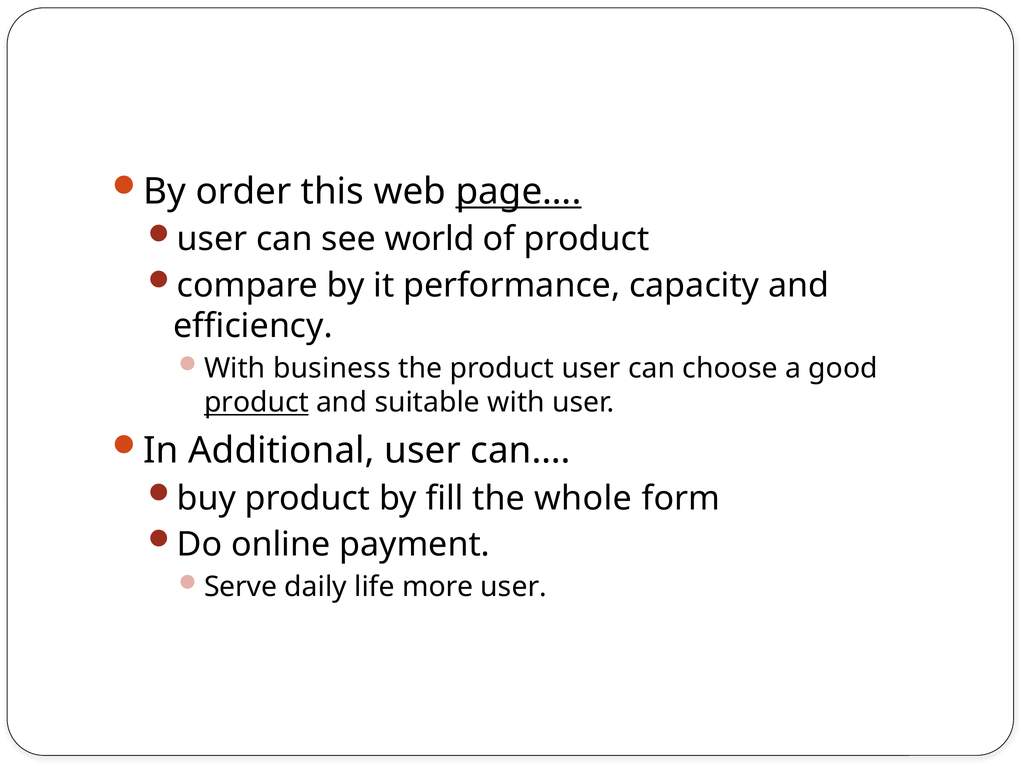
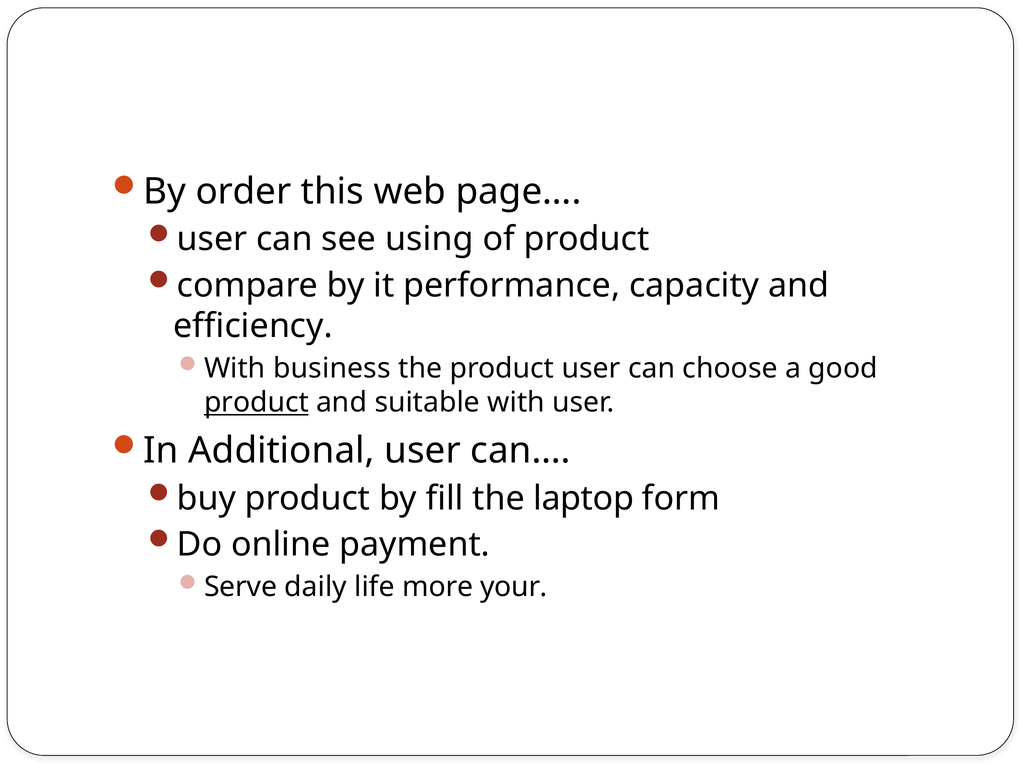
page… underline: present -> none (519, 191)
world: world -> using (429, 239)
whole: whole -> laptop (584, 498)
more user: user -> your (514, 587)
